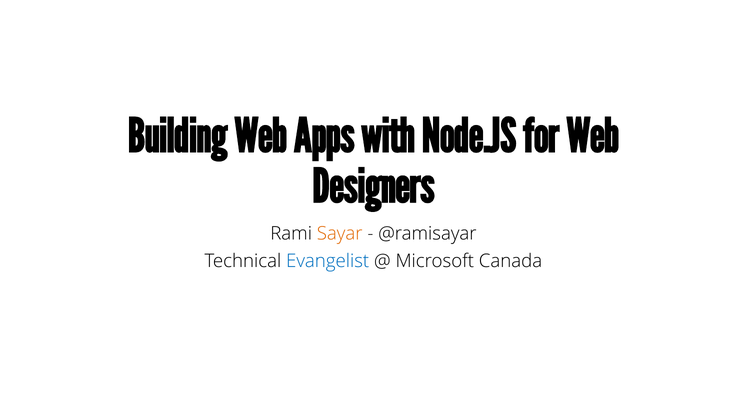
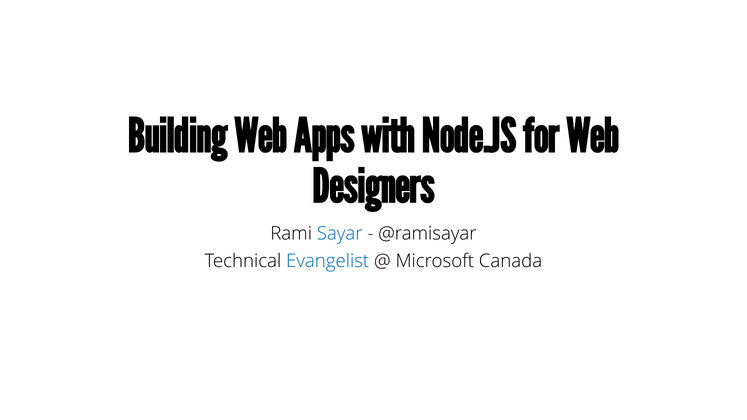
Sayar colour: orange -> blue (340, 233)
